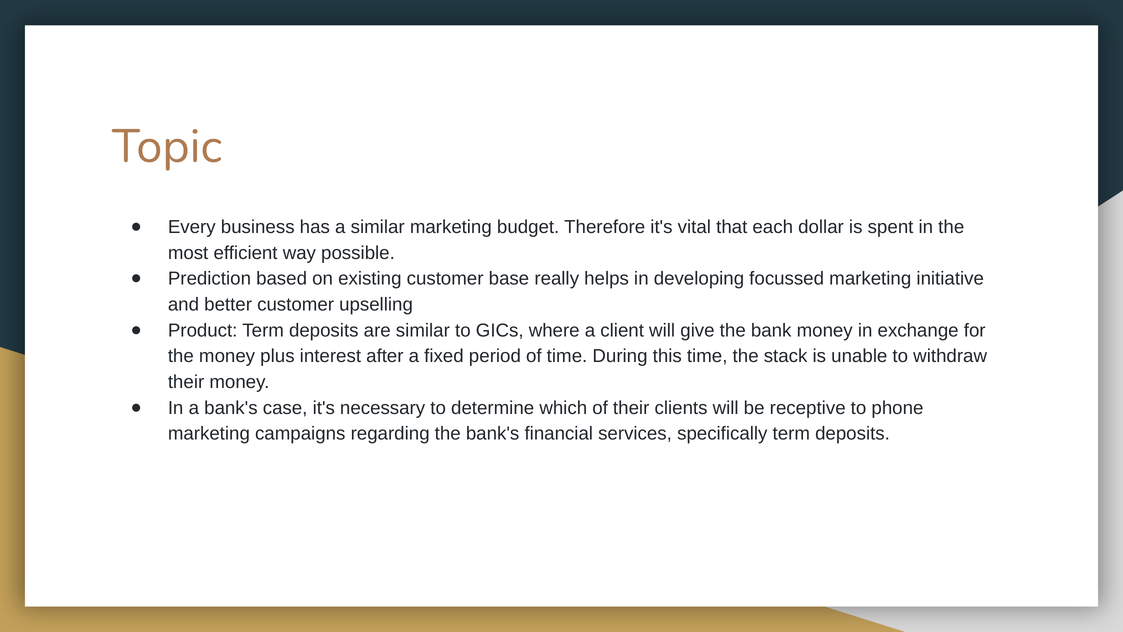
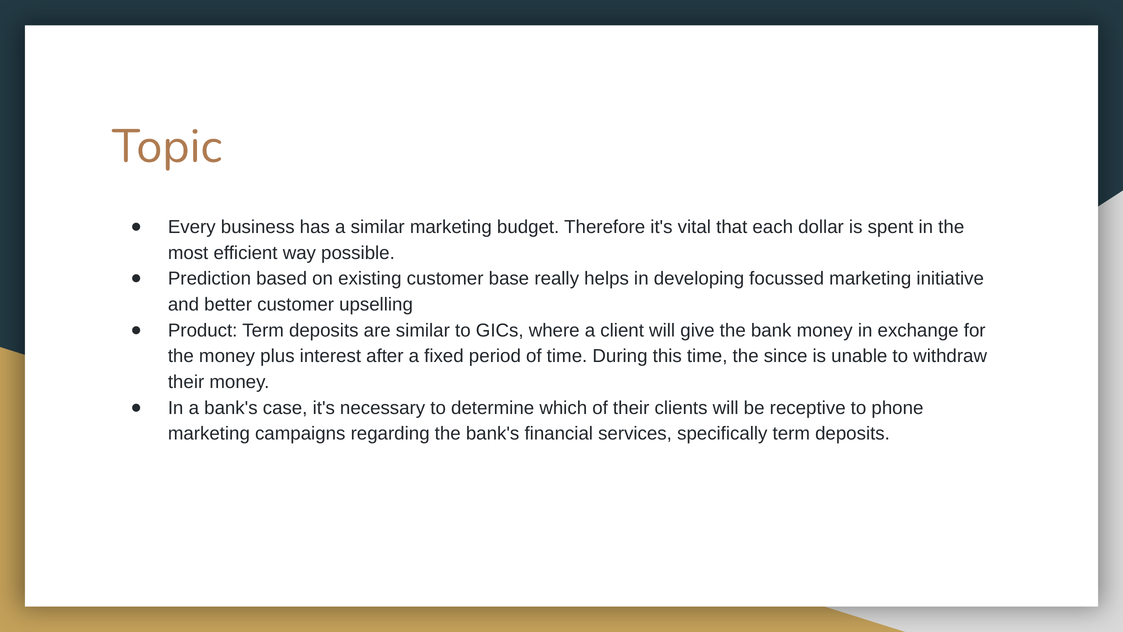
stack: stack -> since (786, 356)
